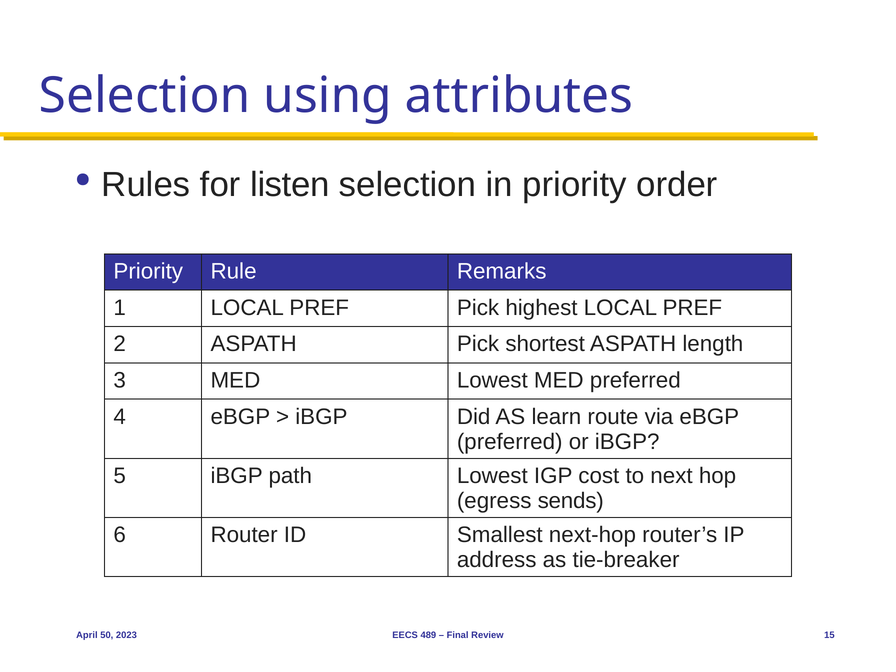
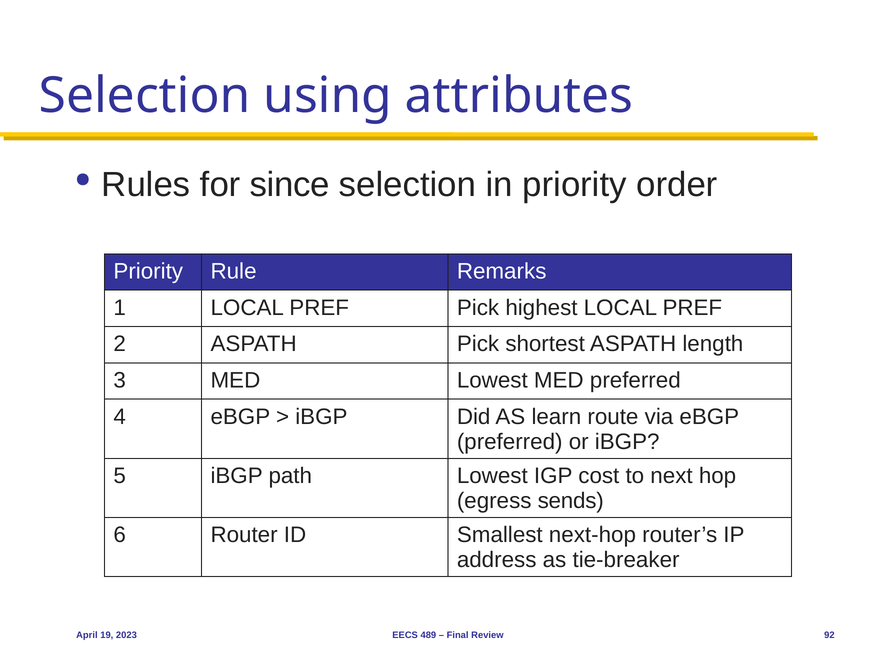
listen: listen -> since (290, 185)
50: 50 -> 19 (107, 635)
15: 15 -> 92 (829, 635)
